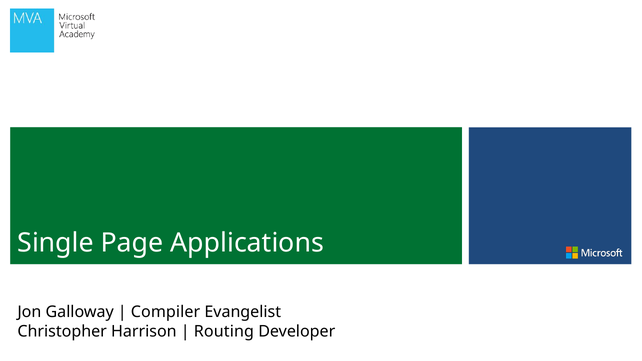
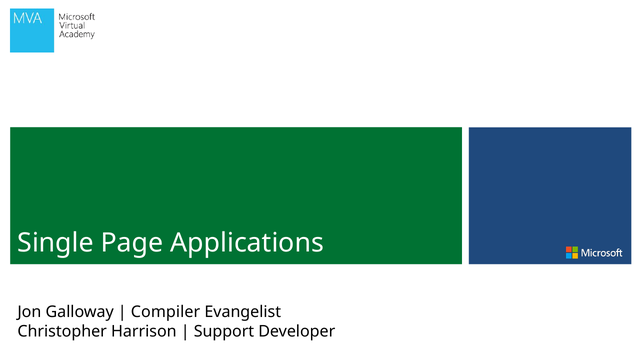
Routing: Routing -> Support (224, 331)
